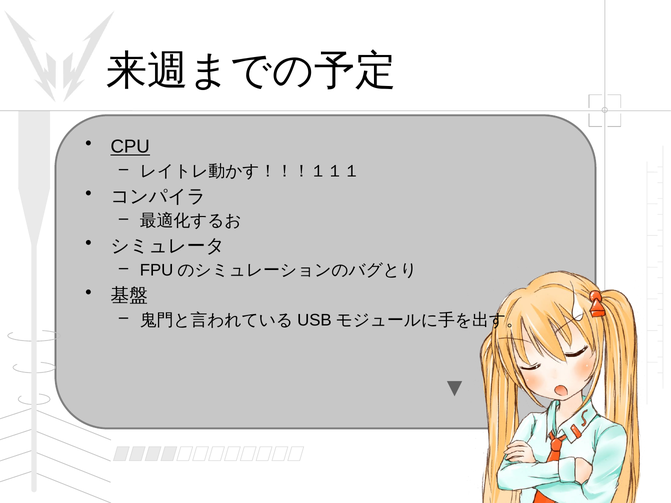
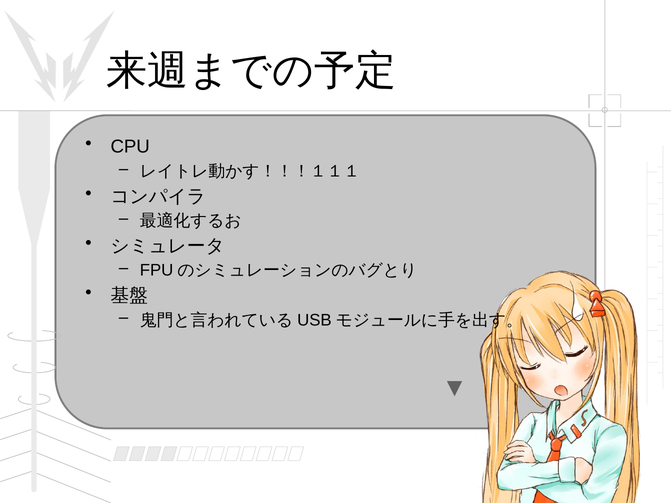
CPU underline: present -> none (130, 147)
